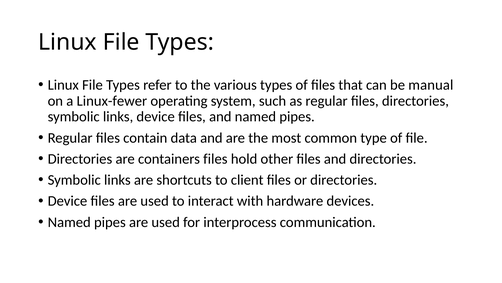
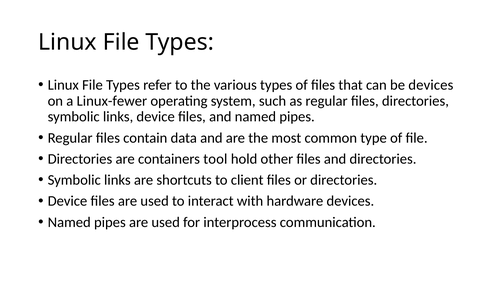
be manual: manual -> devices (431, 85)
containers files: files -> tool (215, 159)
